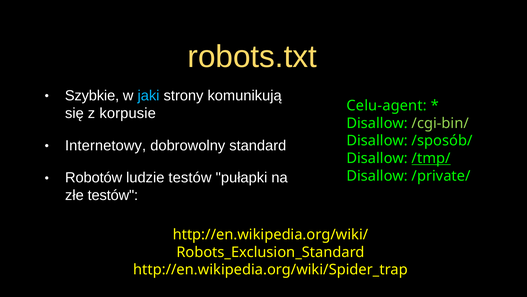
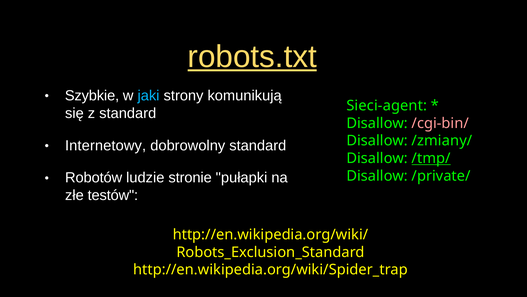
robots.txt underline: none -> present (252, 57)
Celu-agent: Celu-agent -> Sieci-agent (387, 105)
z korpusie: korpusie -> standard (128, 113)
/cgi-bin/ colour: light green -> pink (440, 123)
/sposób/: /sposób/ -> /zmiany/ (442, 141)
ludzie testów: testów -> stronie (190, 177)
